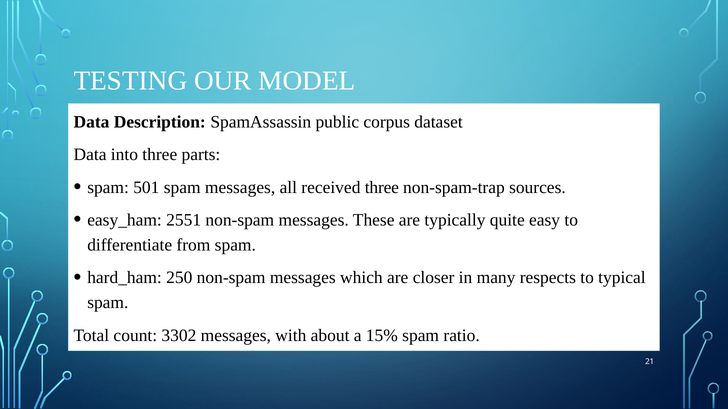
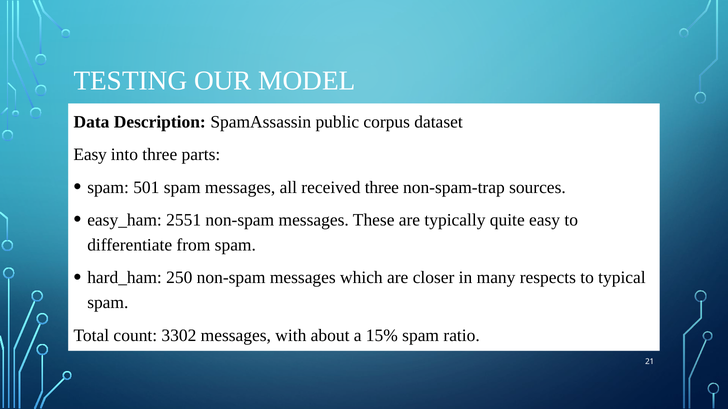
Data: Data -> Easy (90, 155)
